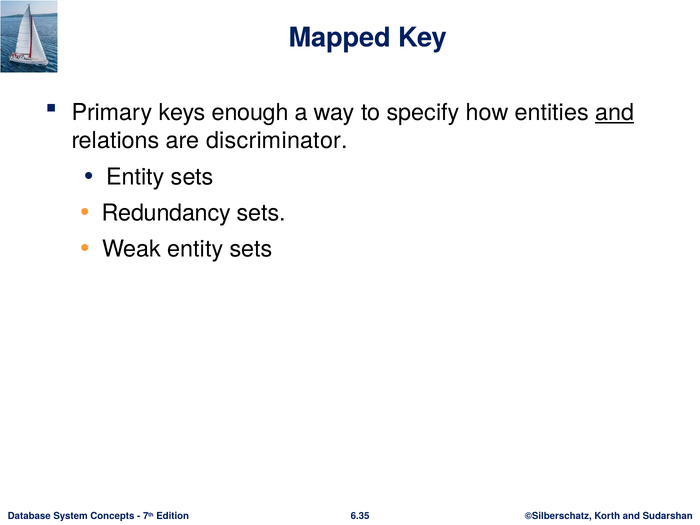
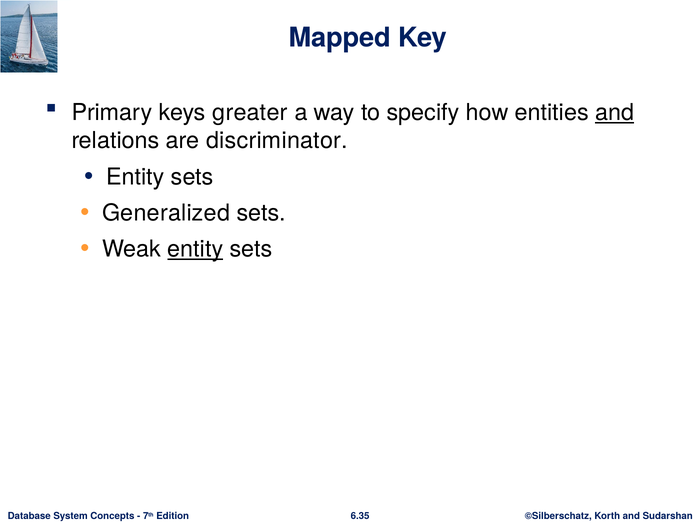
enough: enough -> greater (250, 113)
Redundancy: Redundancy -> Generalized (166, 213)
entity underline: none -> present (195, 249)
